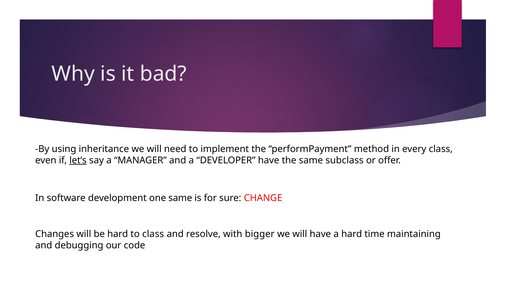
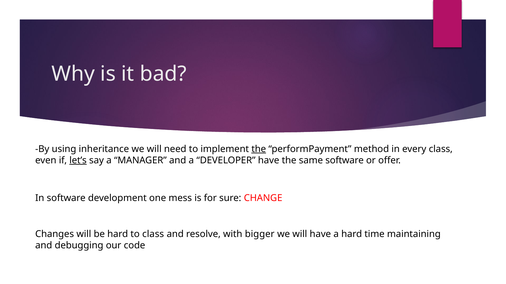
the underline: none -> present (259, 149)
same subclass: subclass -> software (345, 161)
one same: same -> mess (180, 199)
